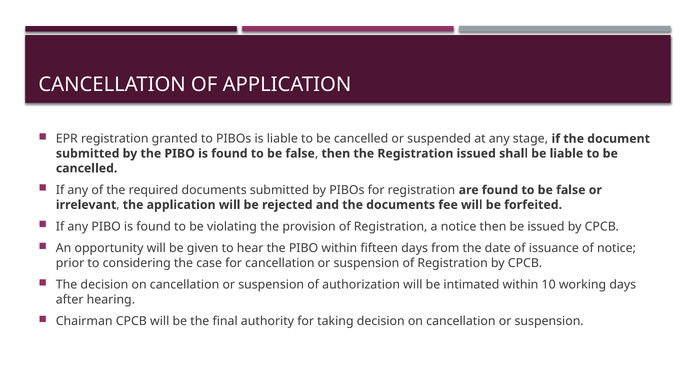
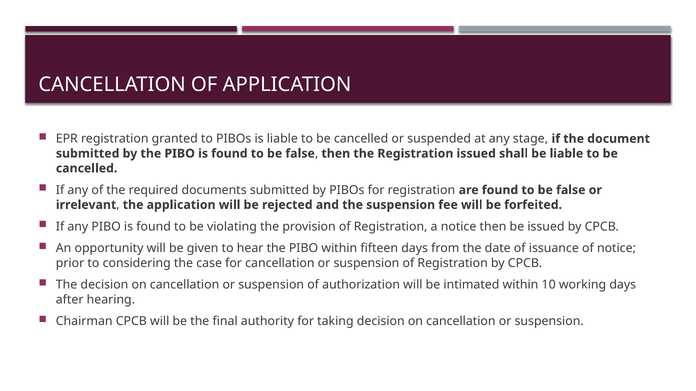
the documents: documents -> suspension (401, 205)
